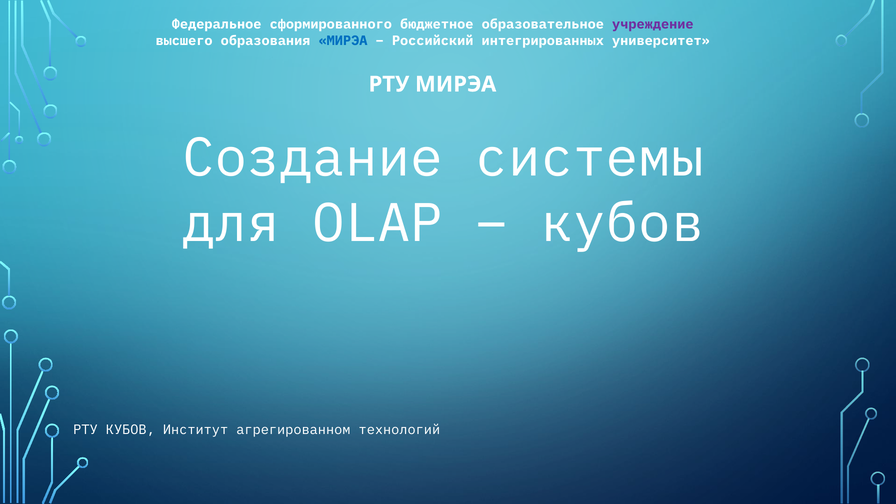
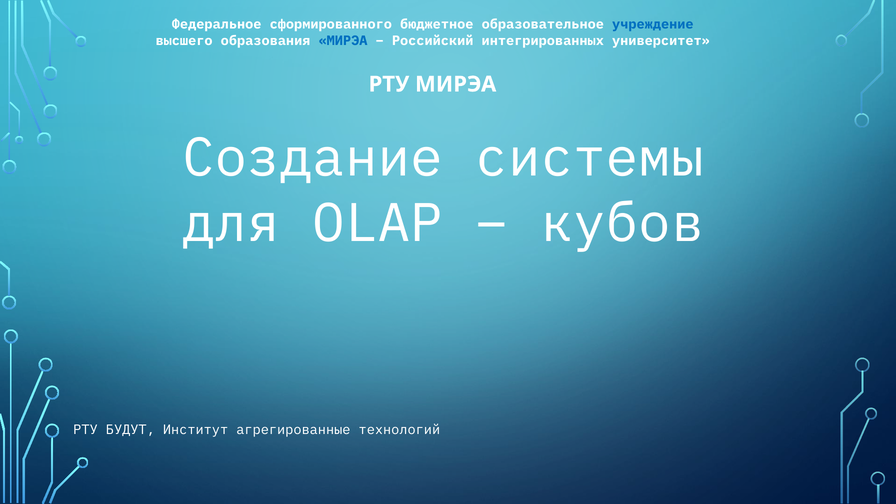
учреждение colour: purple -> blue (653, 24)
РТУ КУБОВ: КУБОВ -> БУДУТ (130, 430)
агрегированном: агрегированном -> агрегированные (293, 430)
